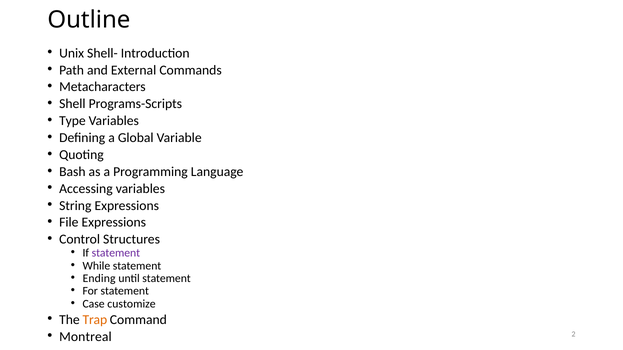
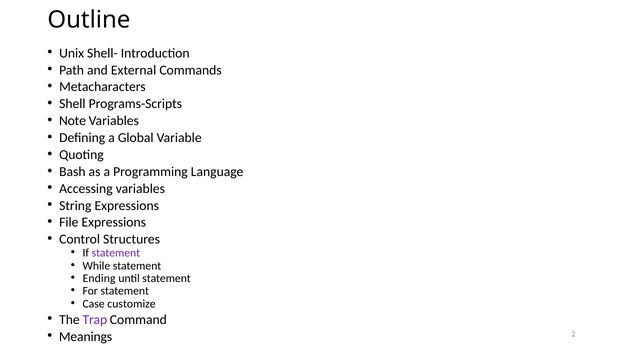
Type: Type -> Note (72, 121)
Trap colour: orange -> purple (95, 320)
Montreal: Montreal -> Meanings (86, 337)
